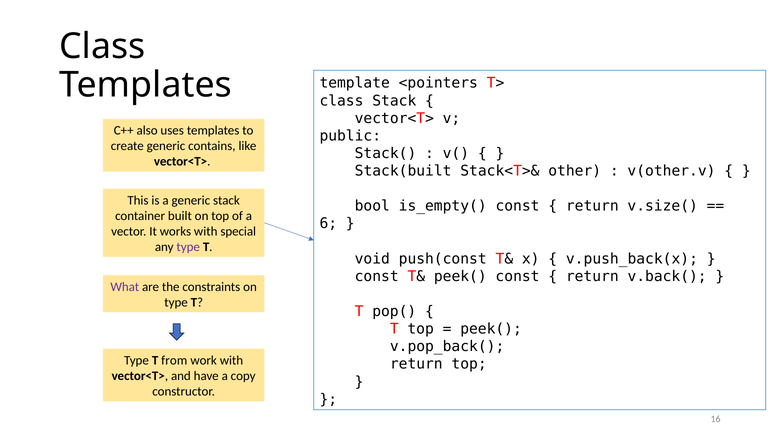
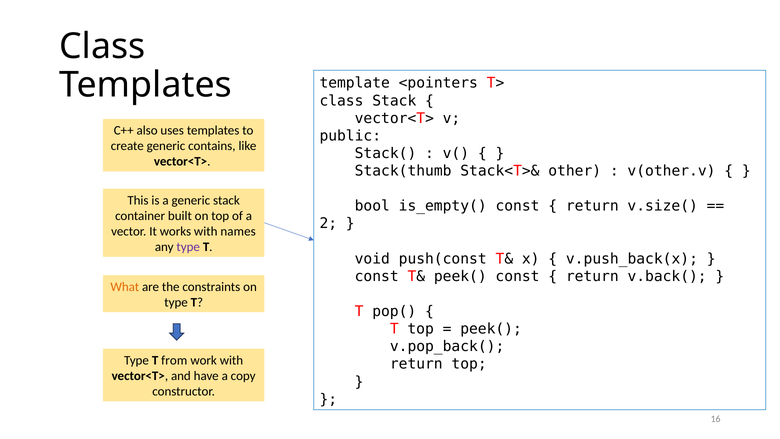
Stack(built: Stack(built -> Stack(thumb (403, 171)
6: 6 -> 2 (328, 224)
special: special -> names (238, 231)
What colour: purple -> orange (125, 287)
